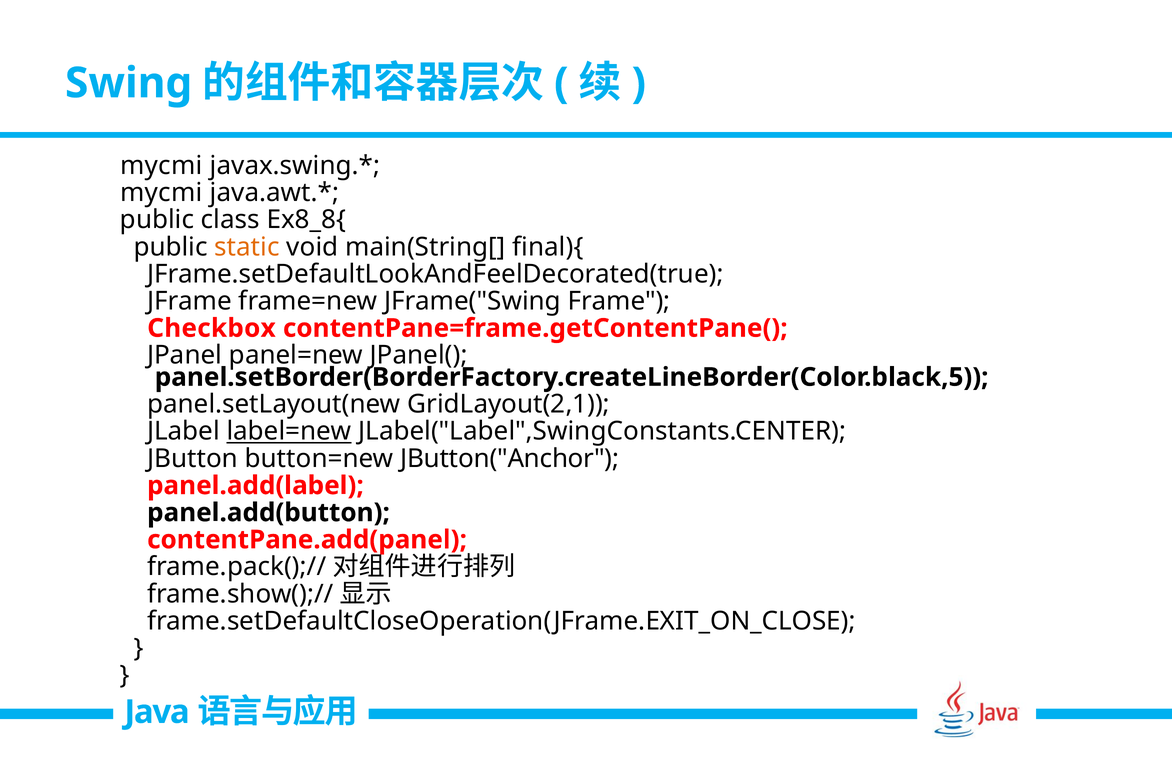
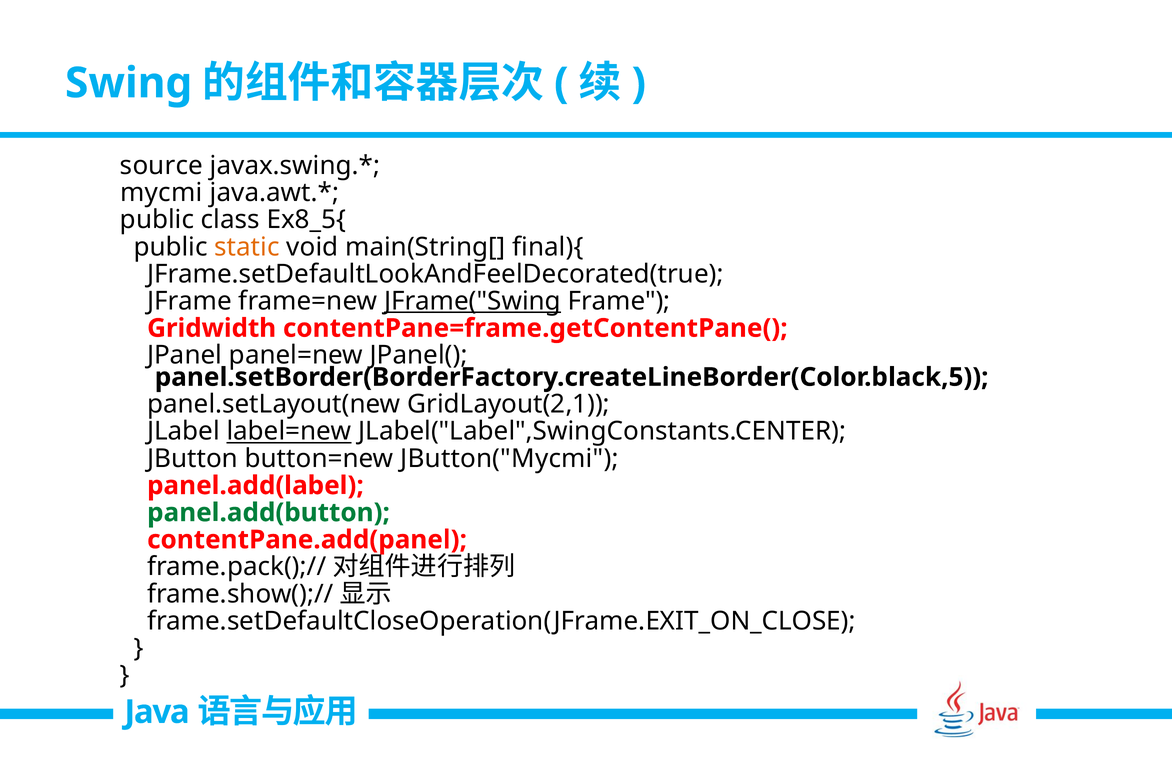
mycmi: mycmi -> source (161, 165)
Ex8_8{: Ex8_8{ -> Ex8_5{ (306, 220)
JFrame("Swing underline: none -> present (472, 301)
Checkbox: Checkbox -> Gridwidth (212, 328)
JButton("Anchor: JButton("Anchor -> JButton("Mycmi (509, 458)
panel.add(button colour: black -> green (269, 512)
